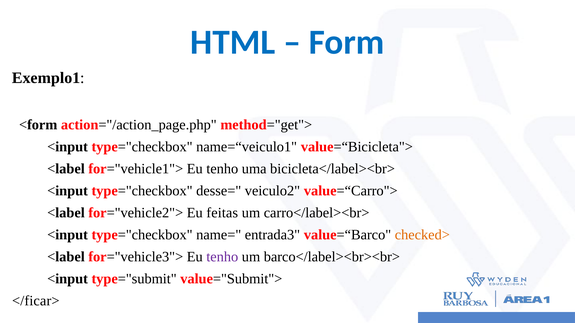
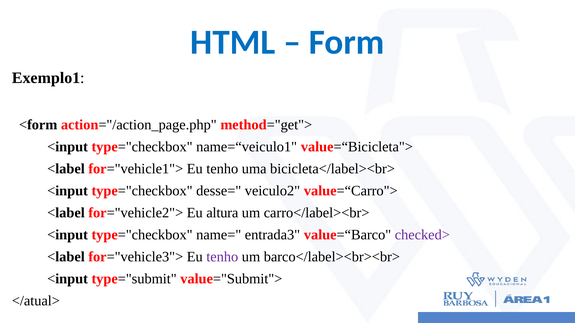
feitas: feitas -> altura (222, 213)
checked> colour: orange -> purple (422, 235)
</ficar>: </ficar> -> </atual> (36, 301)
